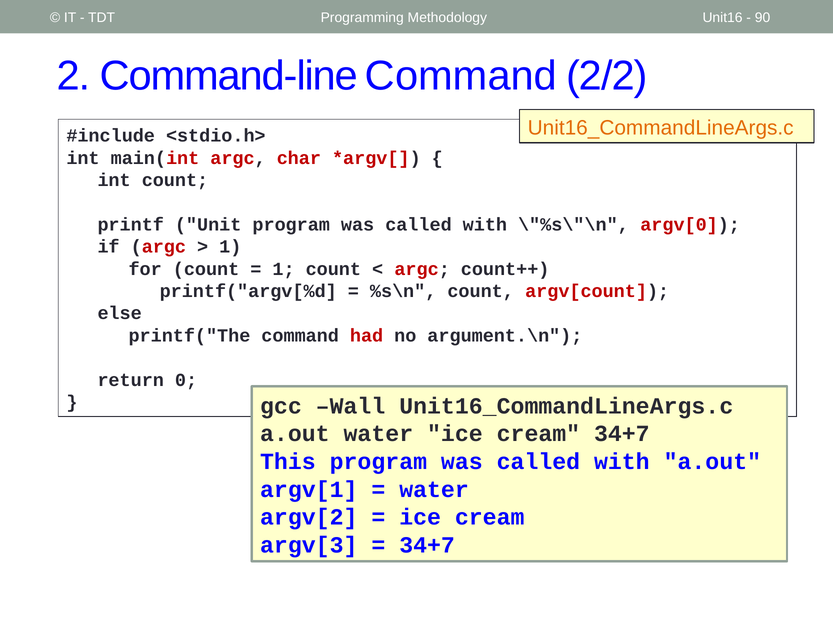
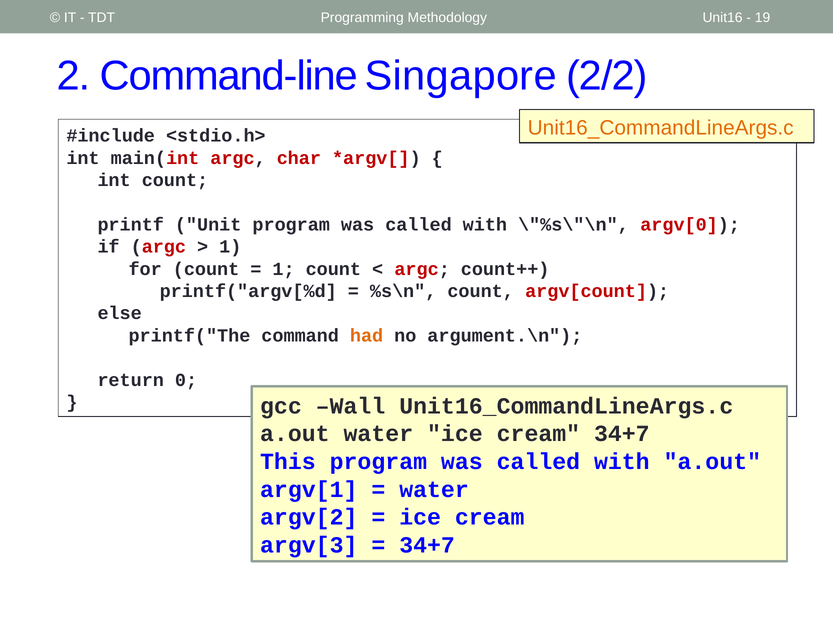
90: 90 -> 19 (763, 18)
Command-line Command: Command -> Singapore (461, 76)
had colour: red -> orange (367, 335)
